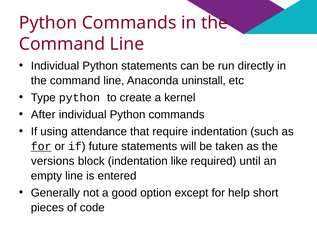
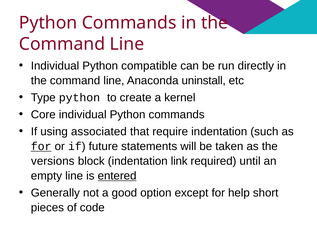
Python statements: statements -> compatible (149, 66)
After: After -> Core (43, 114)
attendance: attendance -> associated (99, 131)
like: like -> link (179, 161)
entered underline: none -> present (117, 176)
